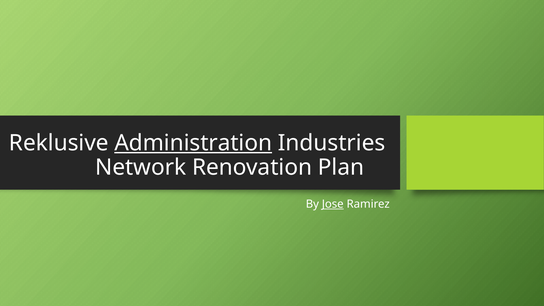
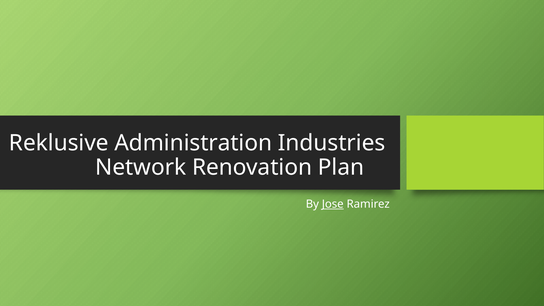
Administration underline: present -> none (193, 143)
